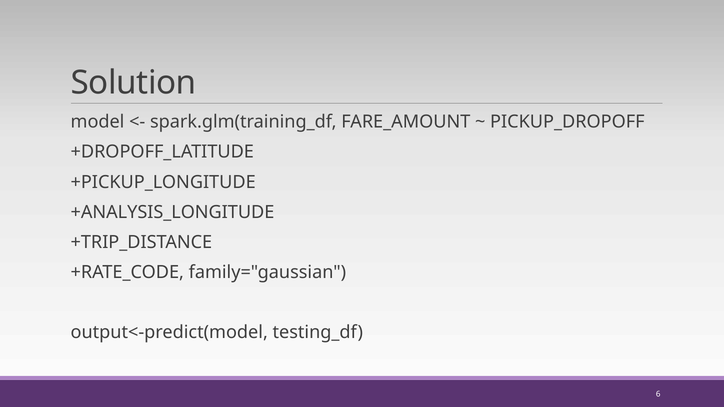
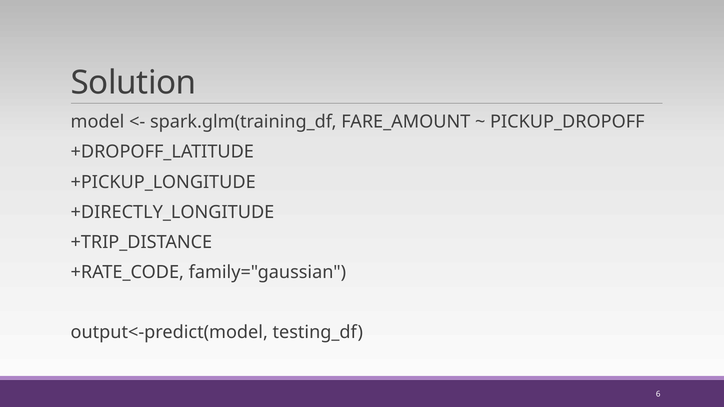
+ANALYSIS_LONGITUDE: +ANALYSIS_LONGITUDE -> +DIRECTLY_LONGITUDE (172, 212)
